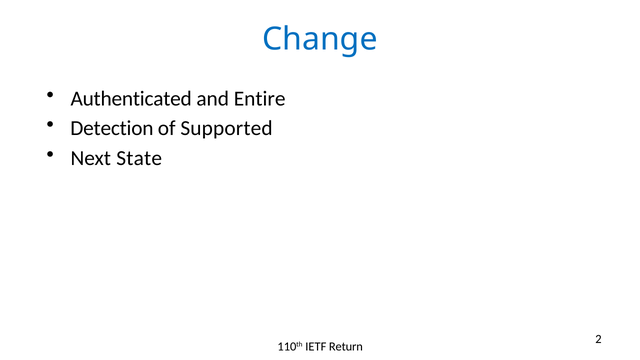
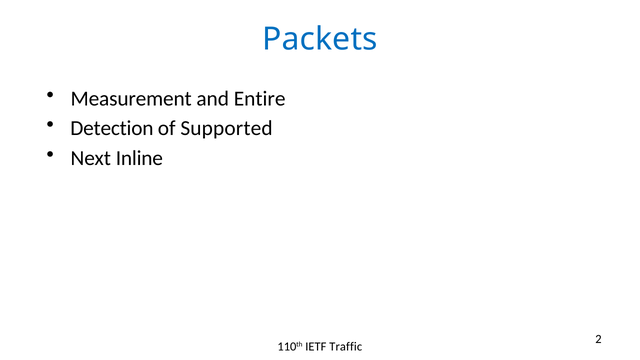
Change: Change -> Packets (320, 39)
Authenticated: Authenticated -> Measurement (131, 99)
State: State -> Inline (139, 158)
Return: Return -> Traffic (346, 347)
